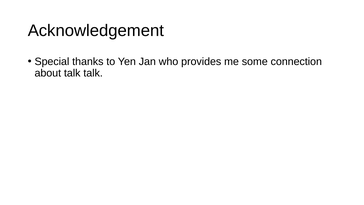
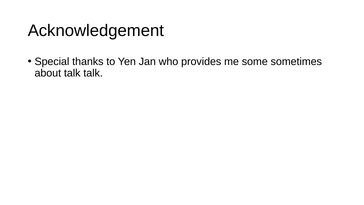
connection: connection -> sometimes (296, 62)
